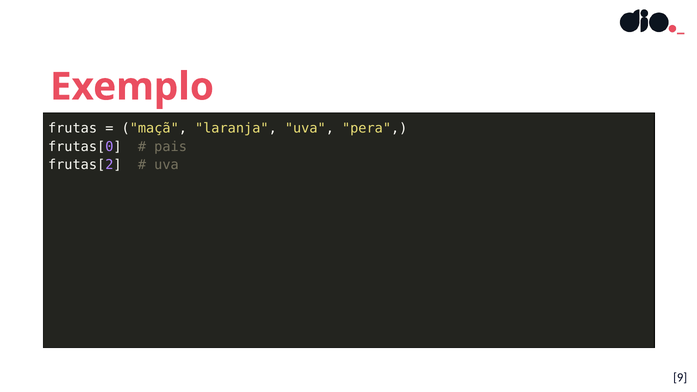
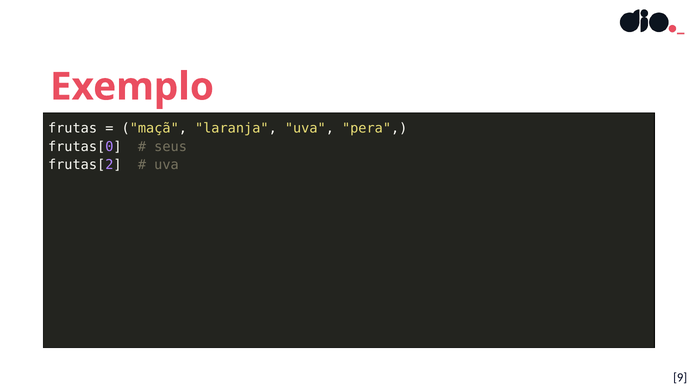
pais: pais -> seus (171, 147)
